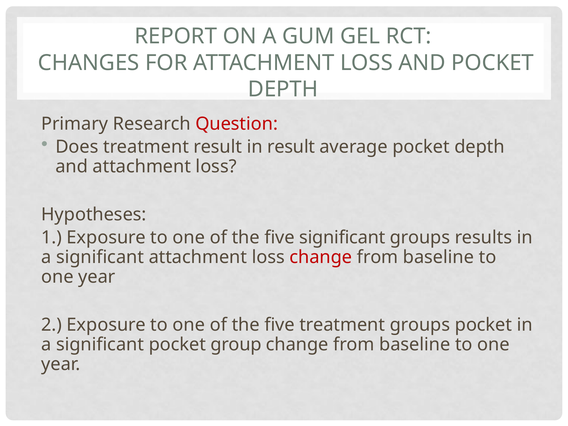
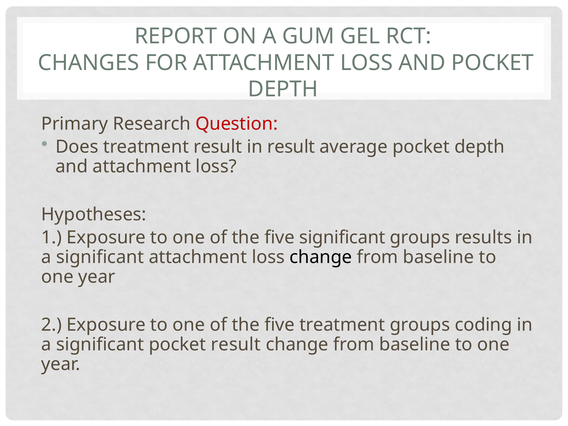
change colour: red -> black (321, 257)
groups pocket: pocket -> coding (484, 325)
pocket group: group -> result (236, 344)
